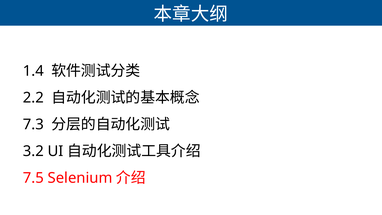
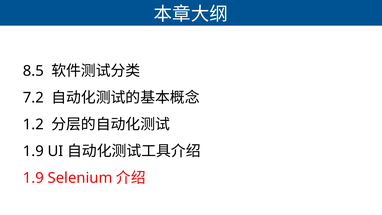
1.4: 1.4 -> 8.5 (33, 71)
2.2: 2.2 -> 7.2 (33, 98)
7.3: 7.3 -> 1.2 (33, 124)
3.2: 3.2 -> 1.9 (33, 151)
7.5: 7.5 -> 1.9 (33, 178)
